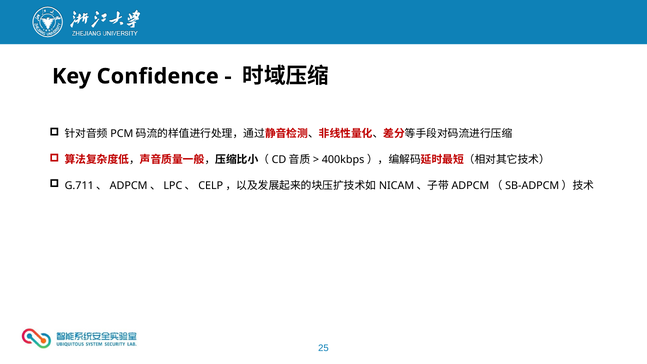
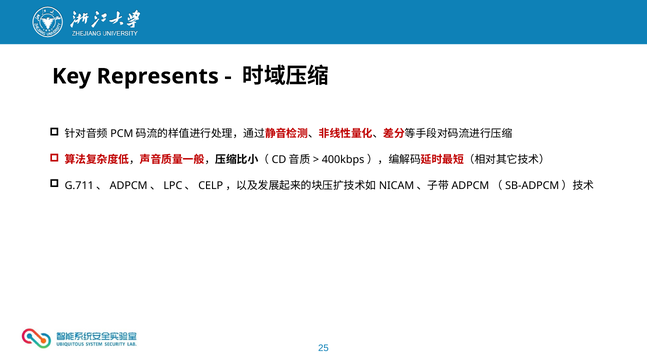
Confidence: Confidence -> Represents (158, 76)
